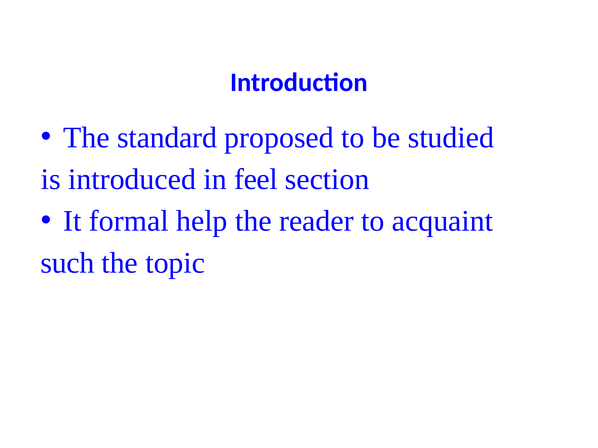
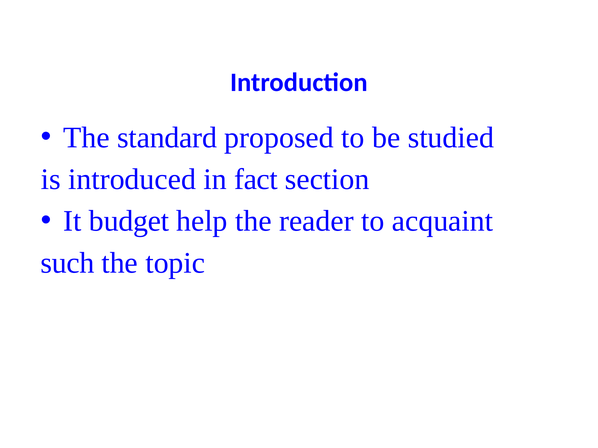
feel: feel -> fact (256, 179)
formal: formal -> budget (129, 221)
